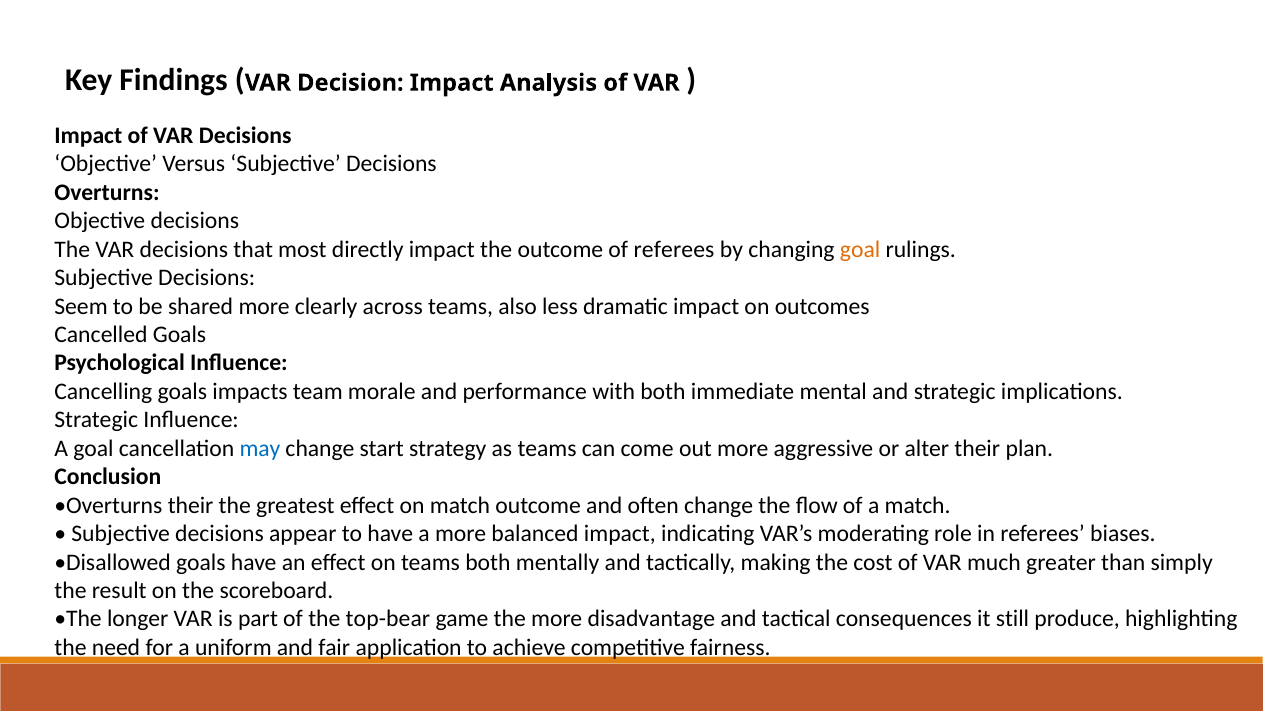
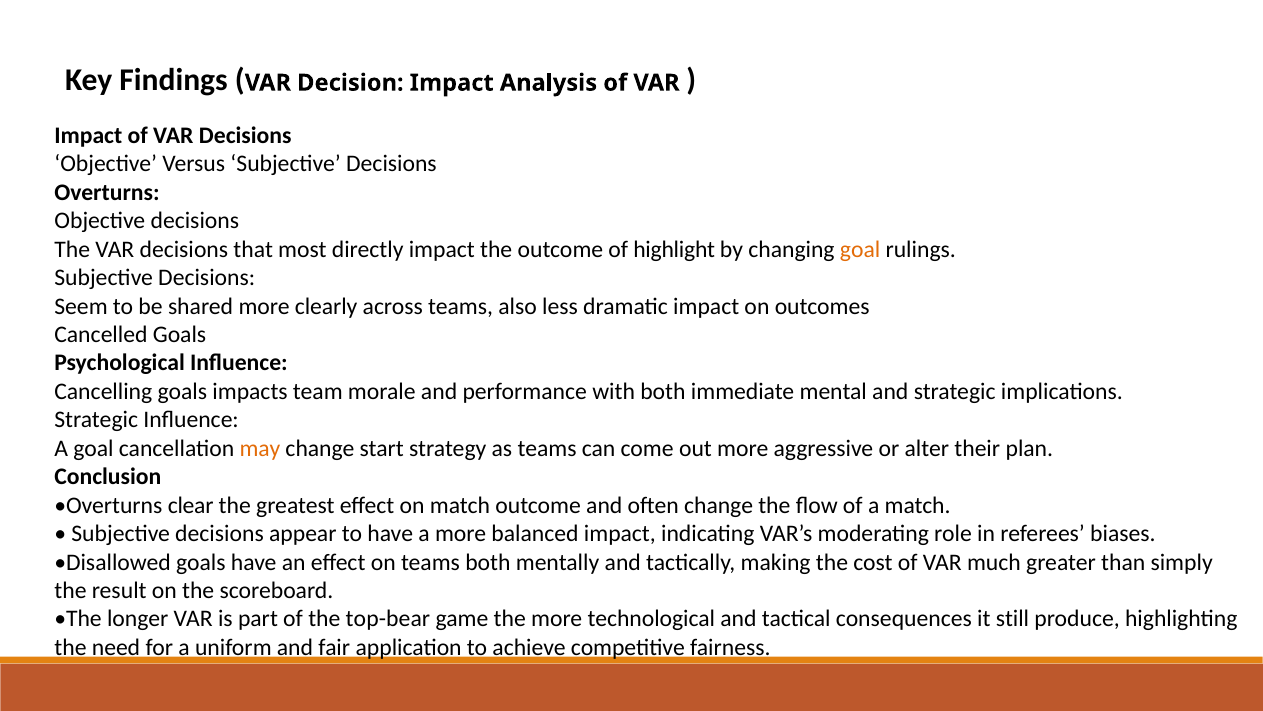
of referees: referees -> highlight (674, 249)
may colour: blue -> orange (260, 448)
Overturns their: their -> clear (191, 505)
disadvantage: disadvantage -> technological (651, 619)
